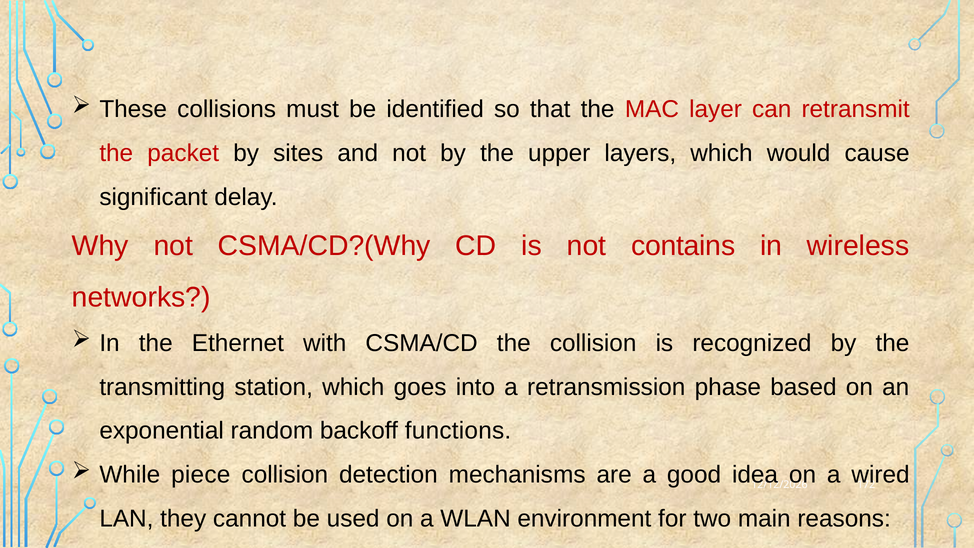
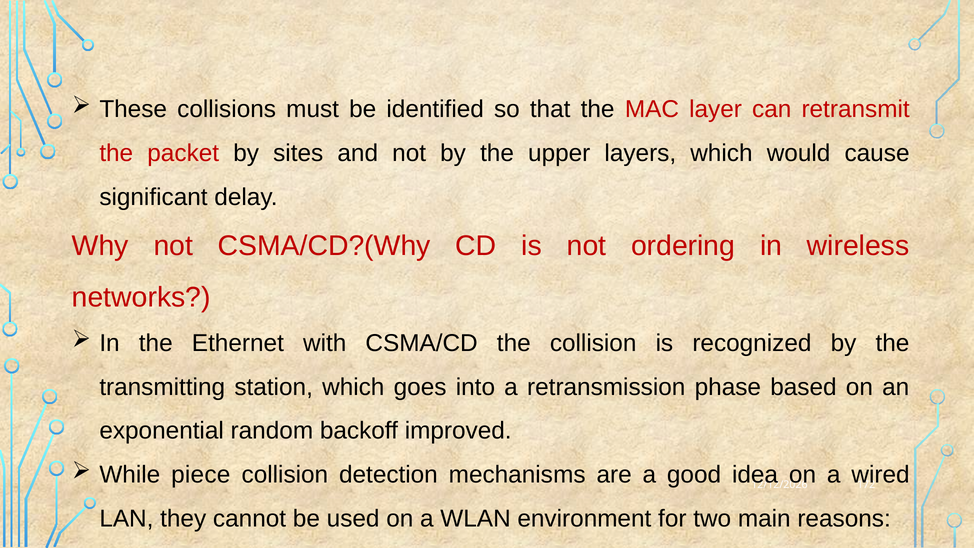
contains: contains -> ordering (683, 246)
functions: functions -> improved (458, 431)
